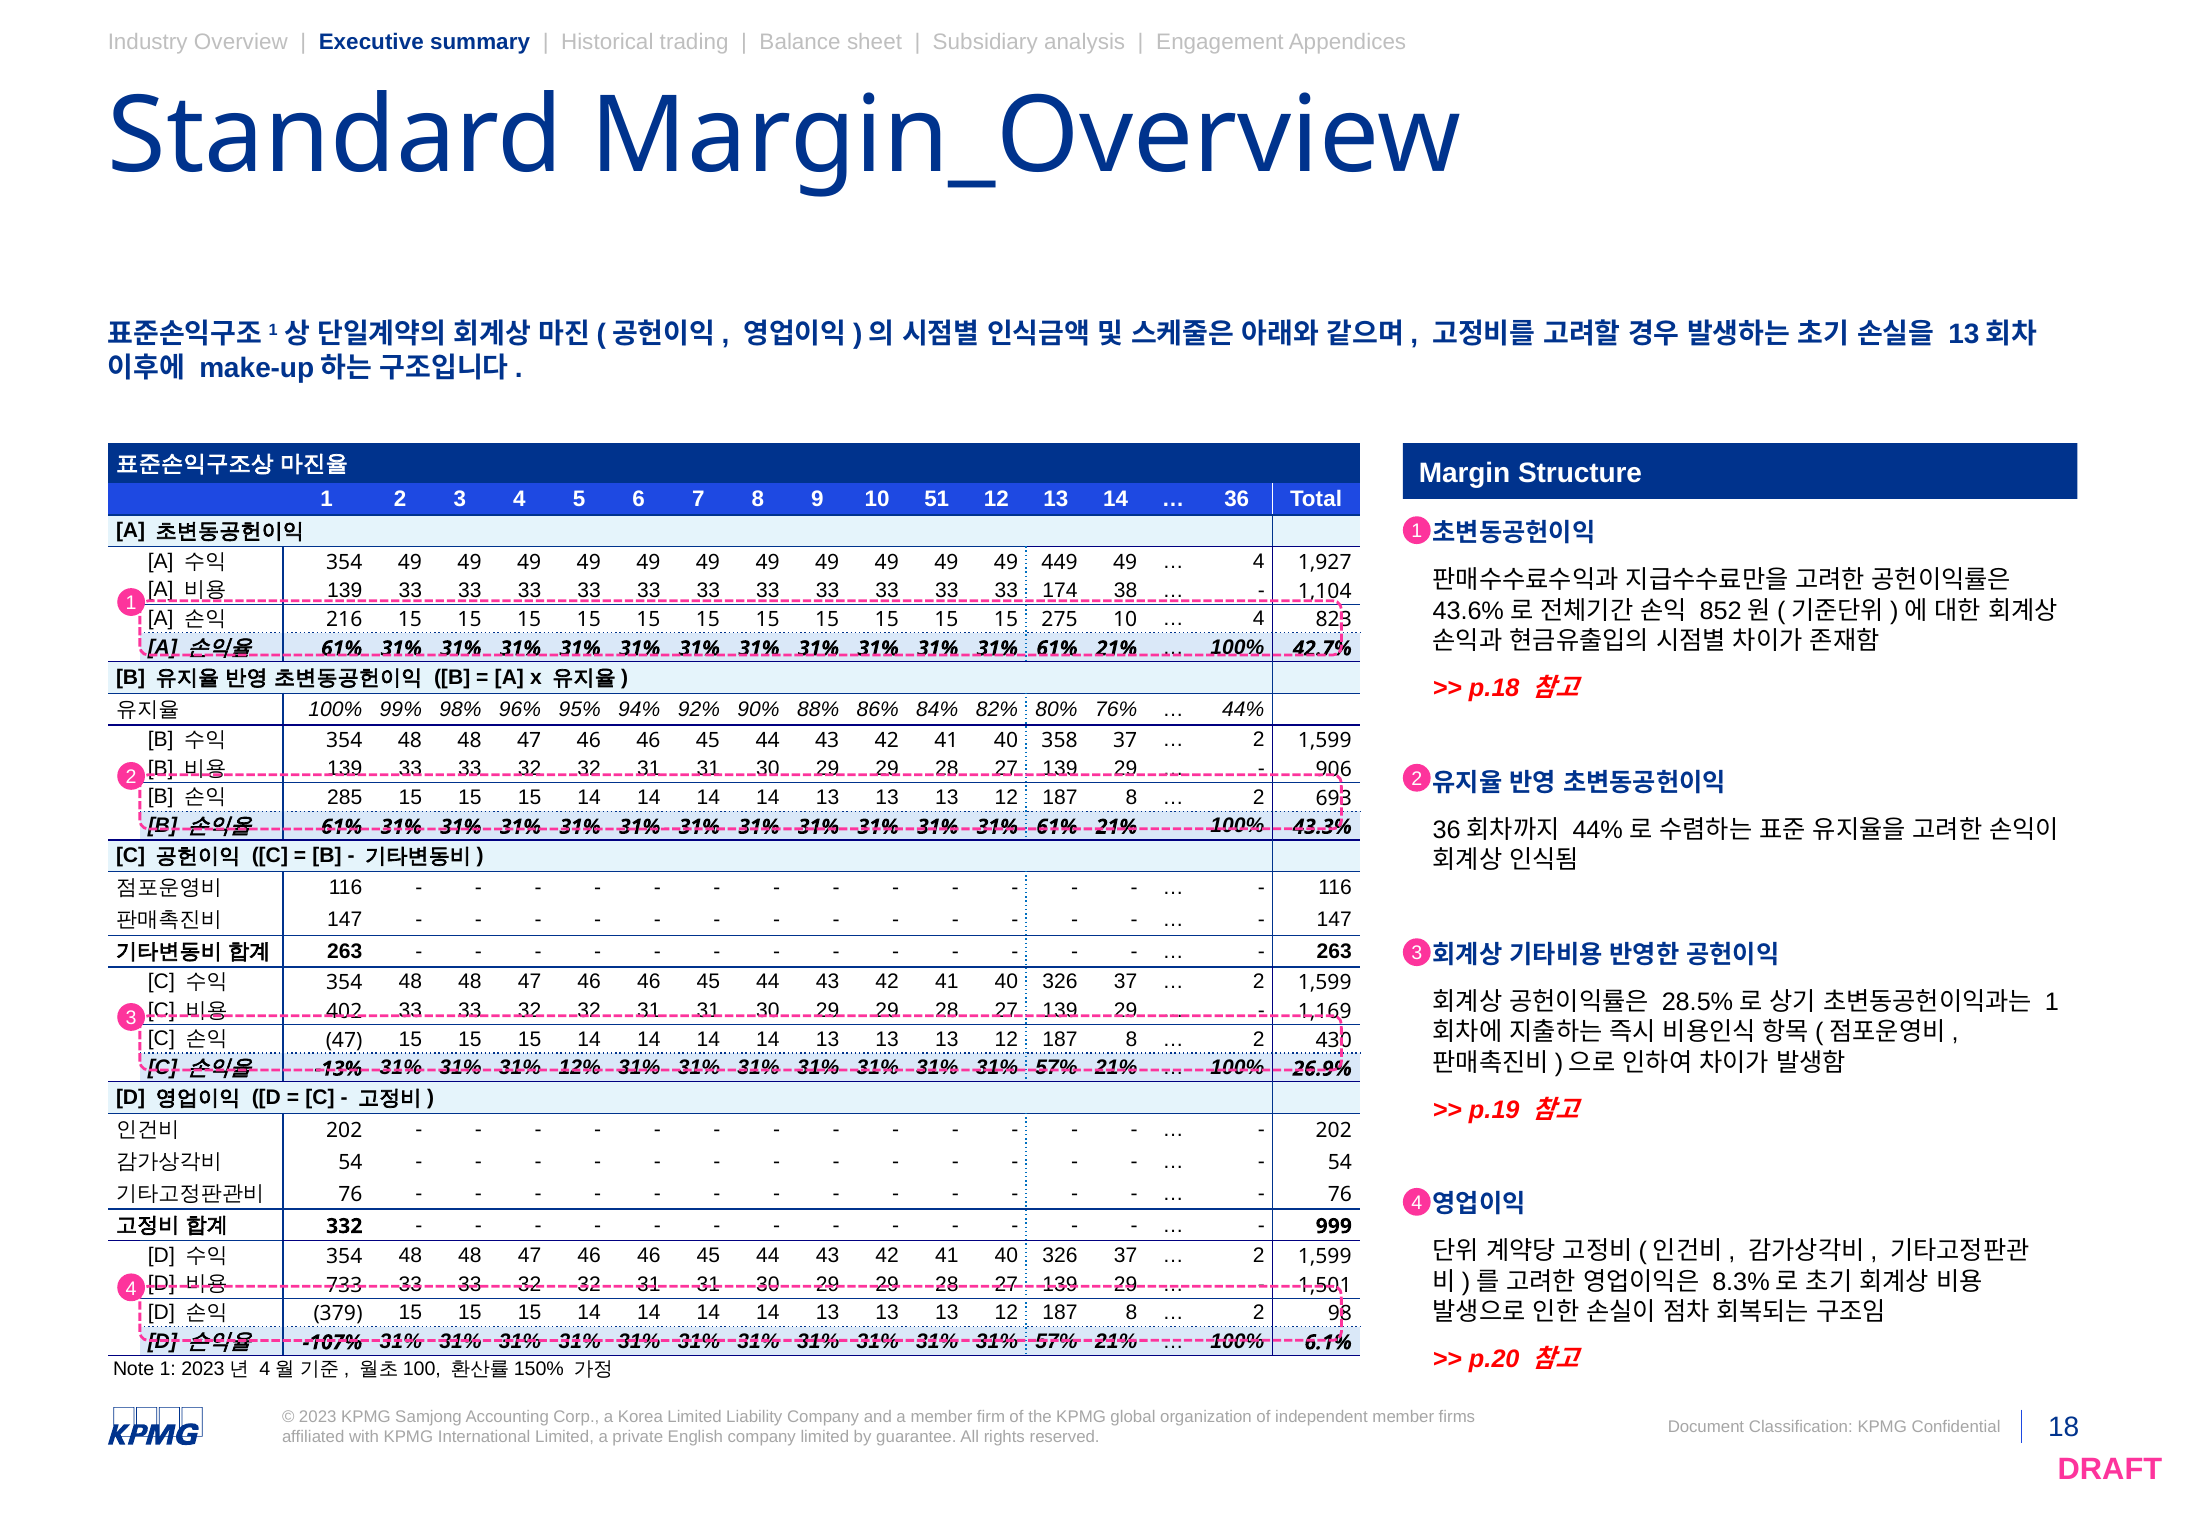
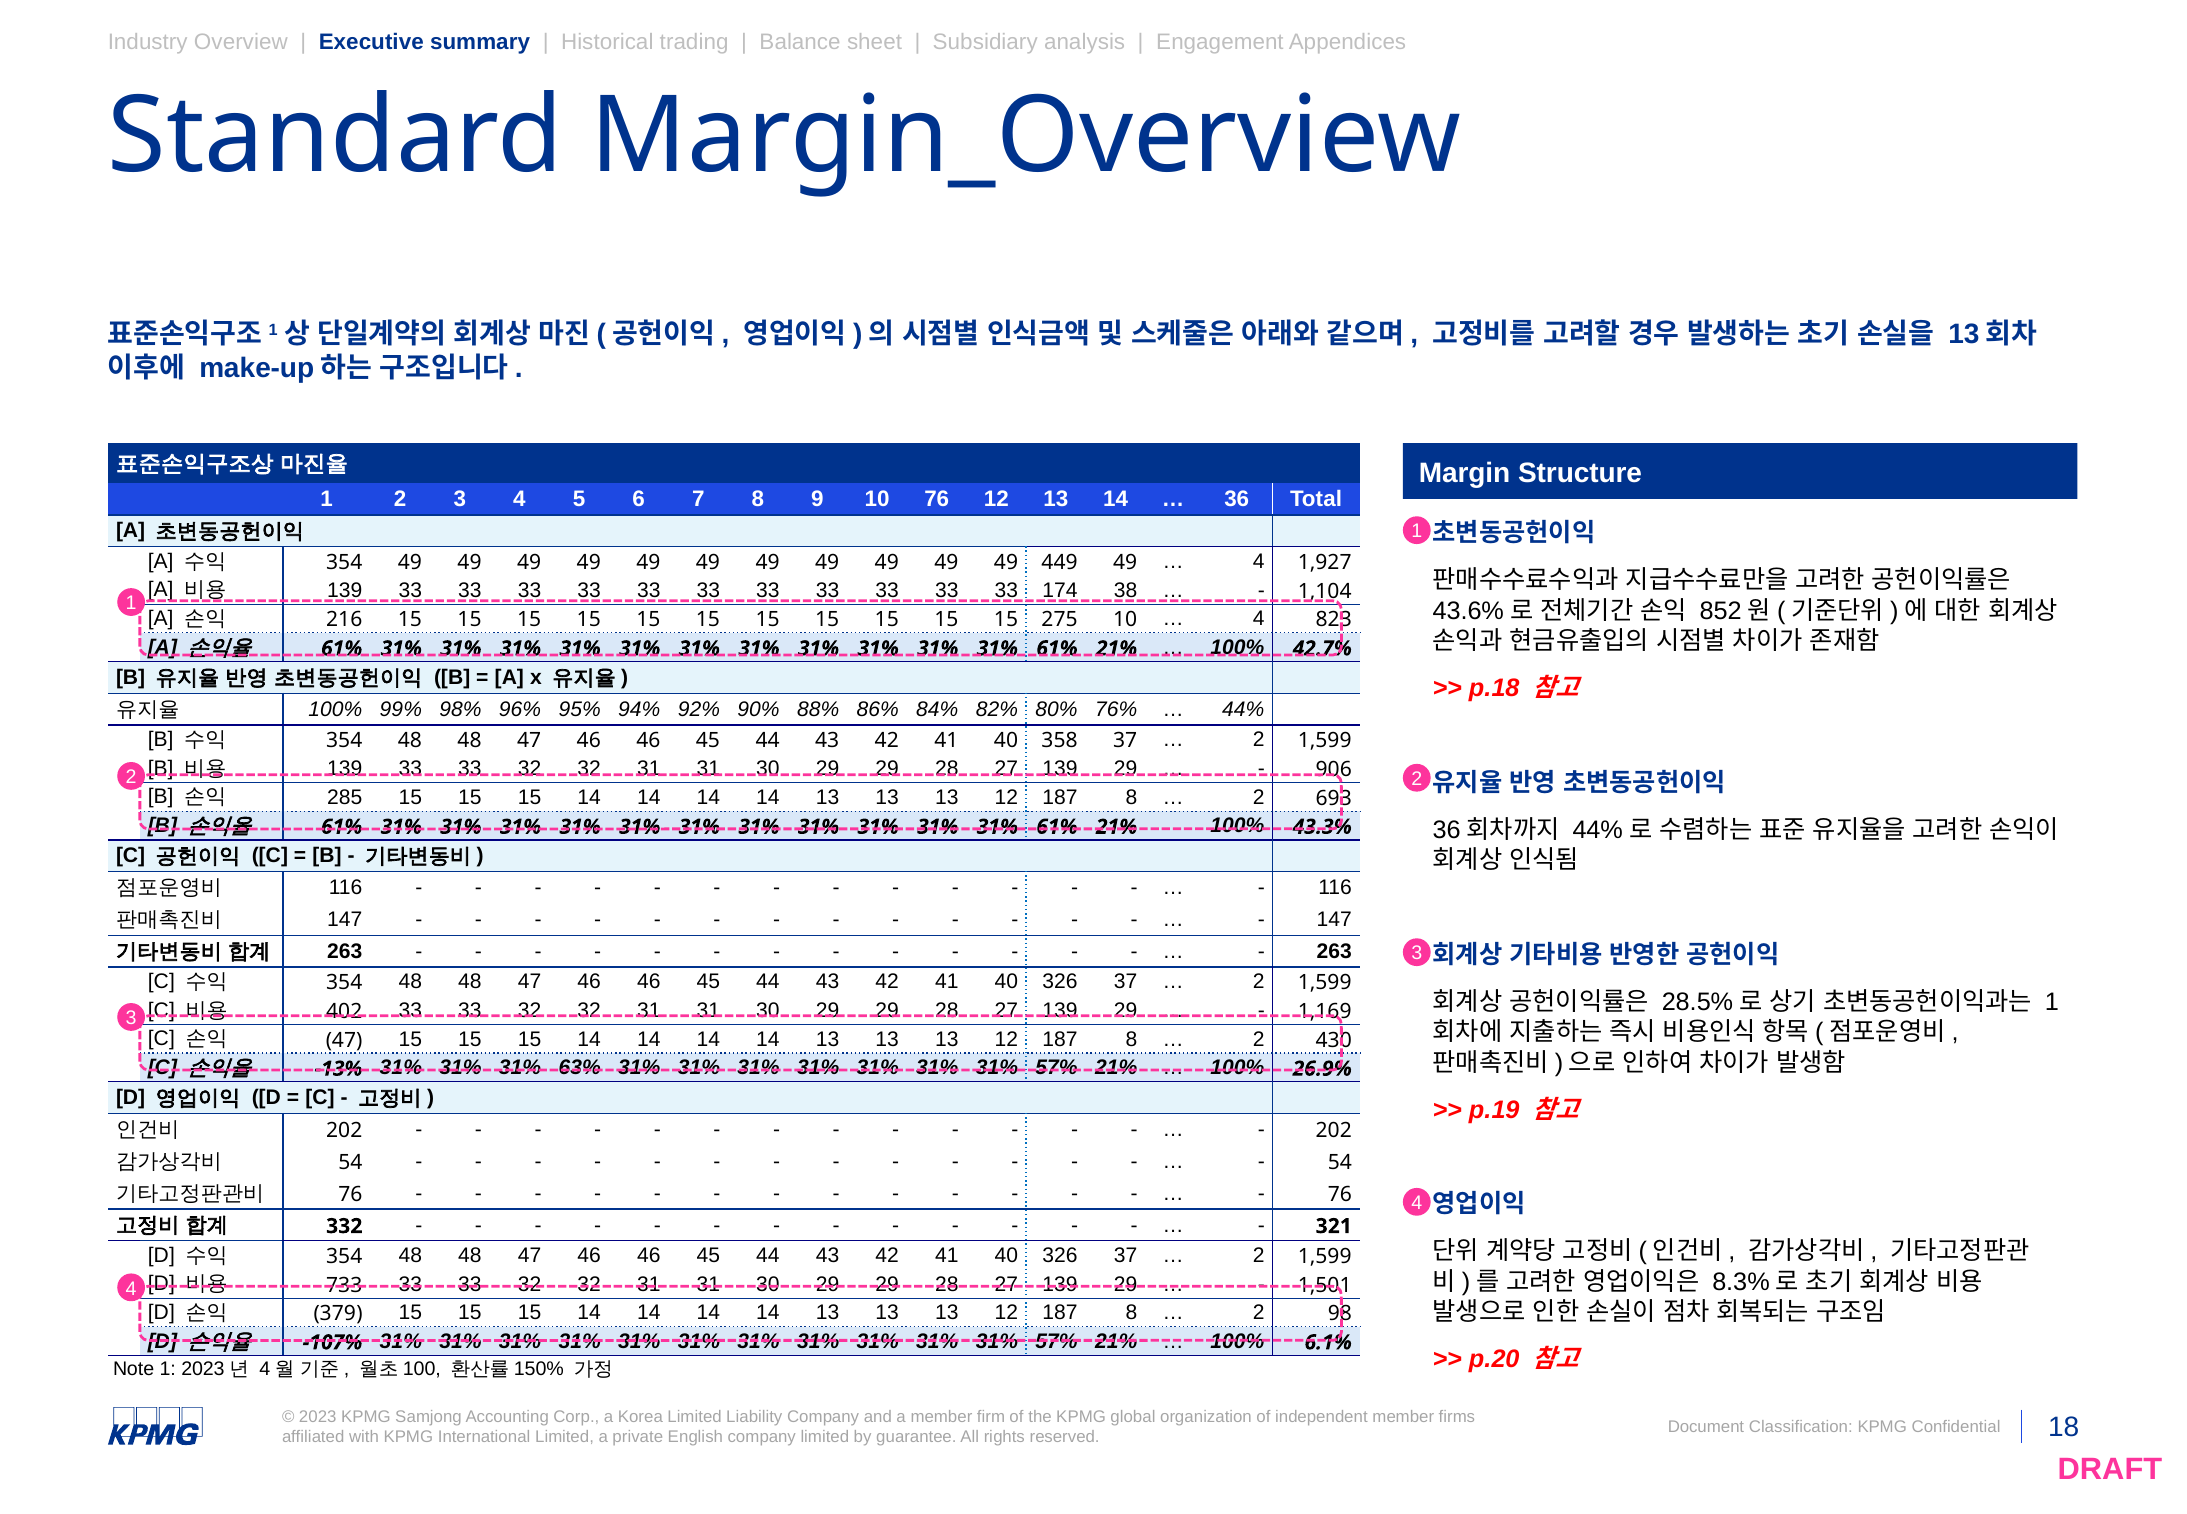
10 51: 51 -> 76 (937, 500)
12%: 12% -> 63% (580, 1068)
999: 999 -> 321 (1334, 1226)
